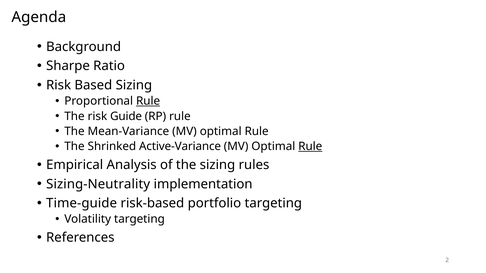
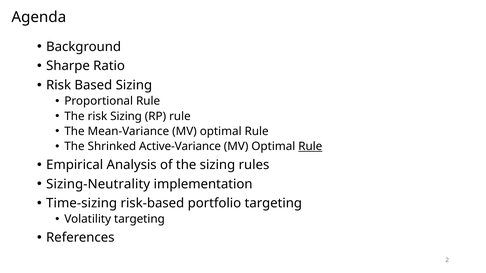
Rule underline: present -> none (148, 101)
risk Guide: Guide -> Sizing (126, 116)
Time-guide: Time-guide -> Time-sizing (82, 204)
